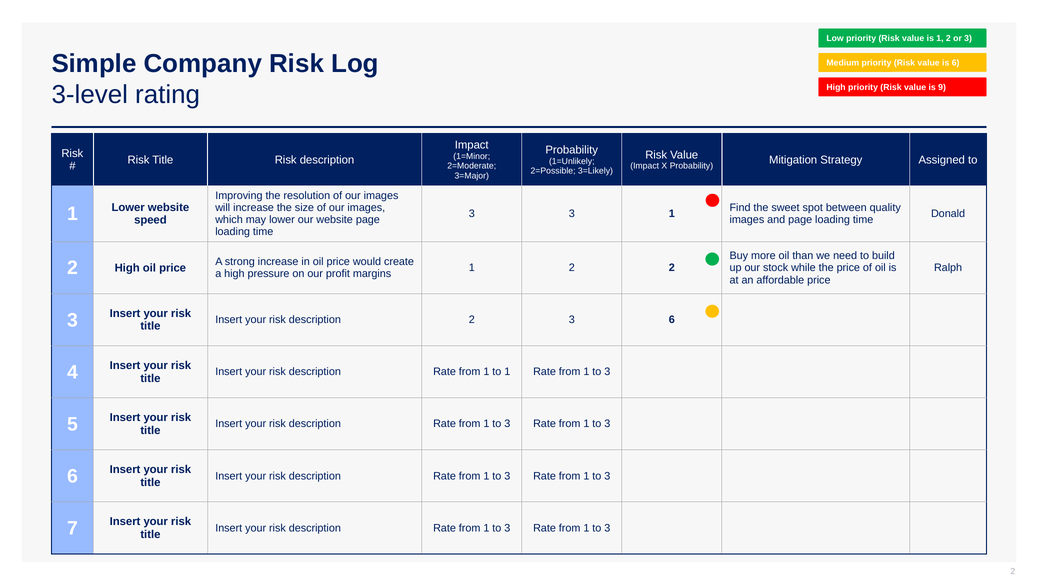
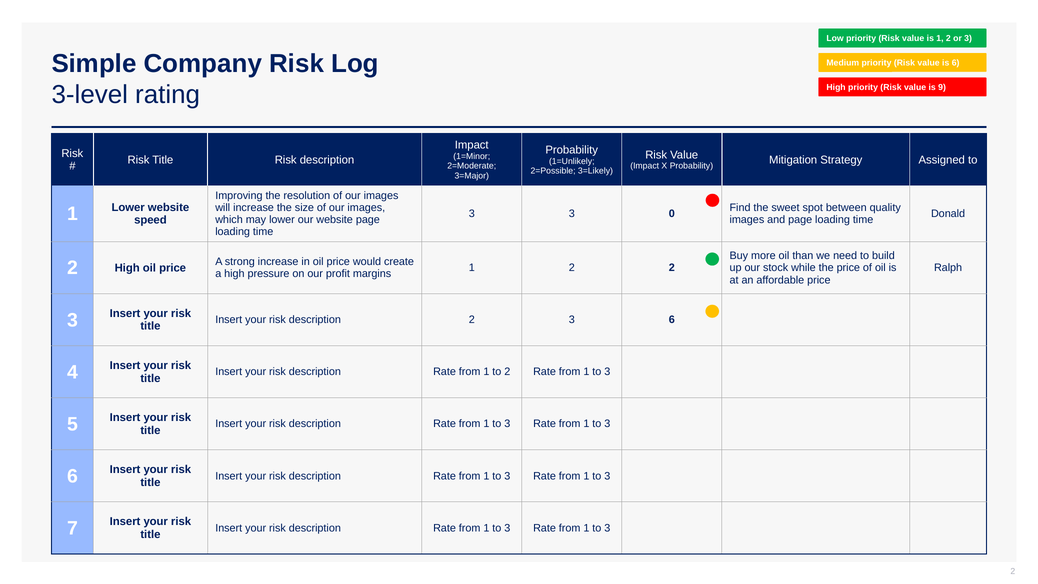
3 1: 1 -> 0 (672, 214)
1 to 1: 1 -> 2 (507, 372)
